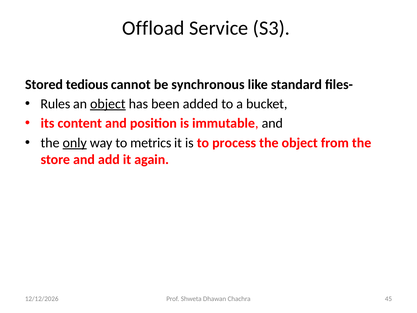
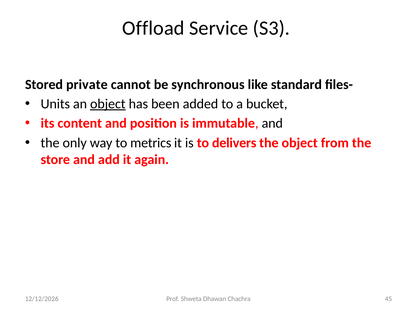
tedious: tedious -> private (87, 84)
Rules: Rules -> Units (55, 104)
only underline: present -> none (75, 143)
process: process -> delivers (234, 143)
